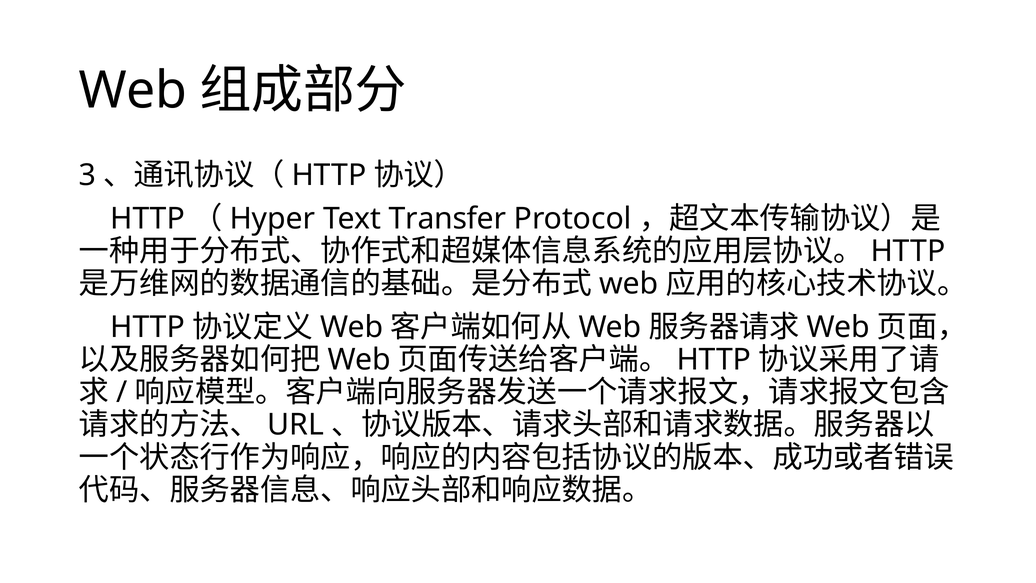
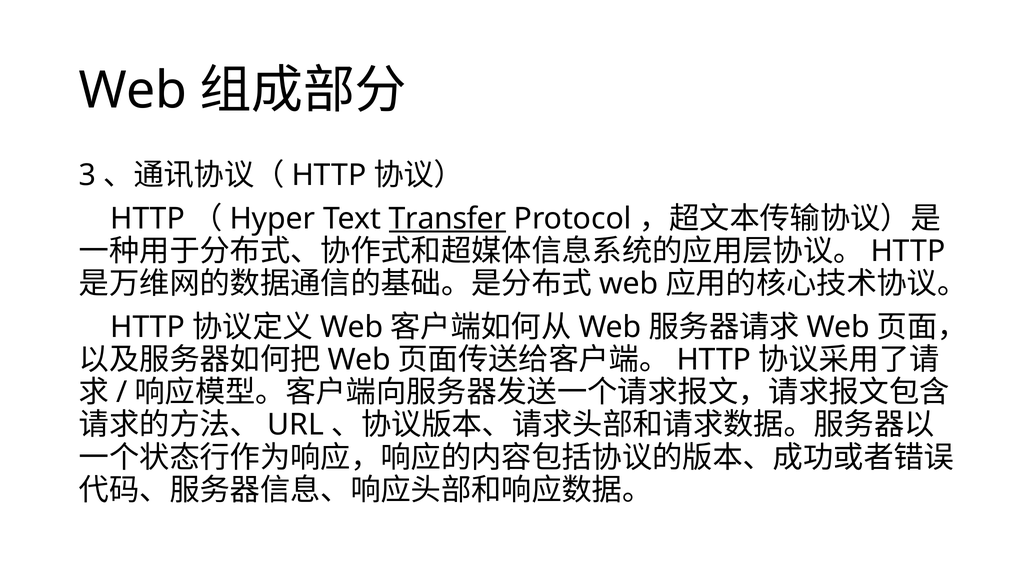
Transfer underline: none -> present (448, 218)
